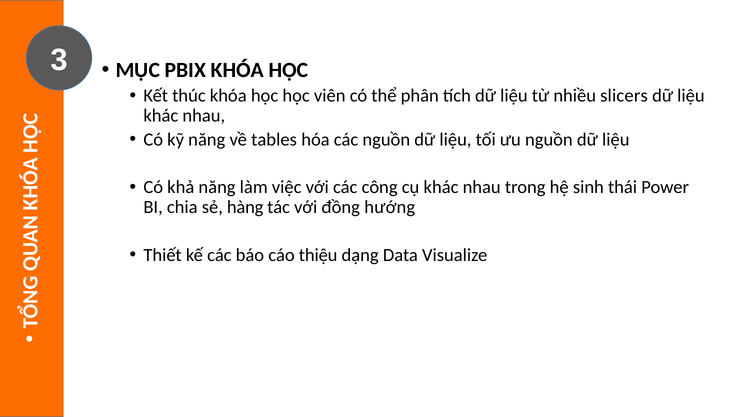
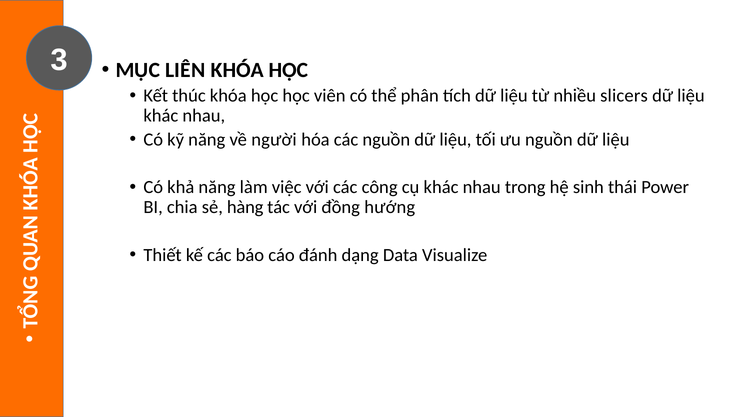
PBIX: PBIX -> LIÊN (185, 70)
tables: tables -> người (274, 140)
thiệu: thiệu -> đánh (318, 255)
